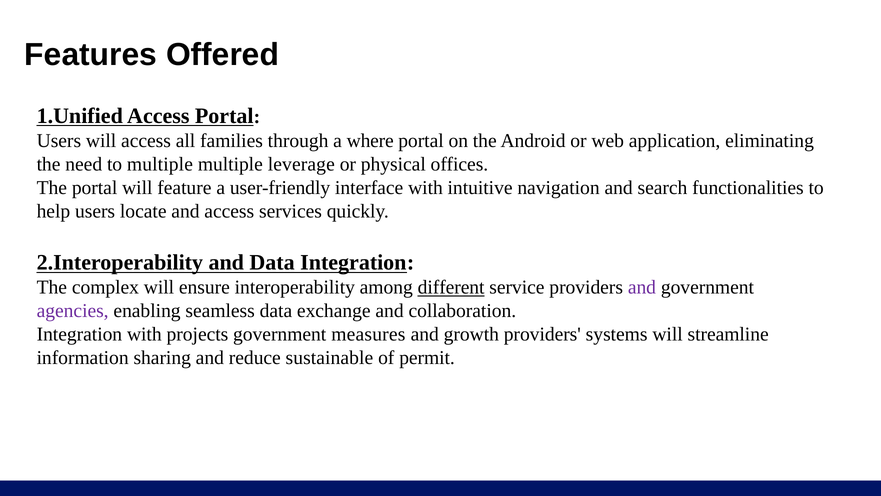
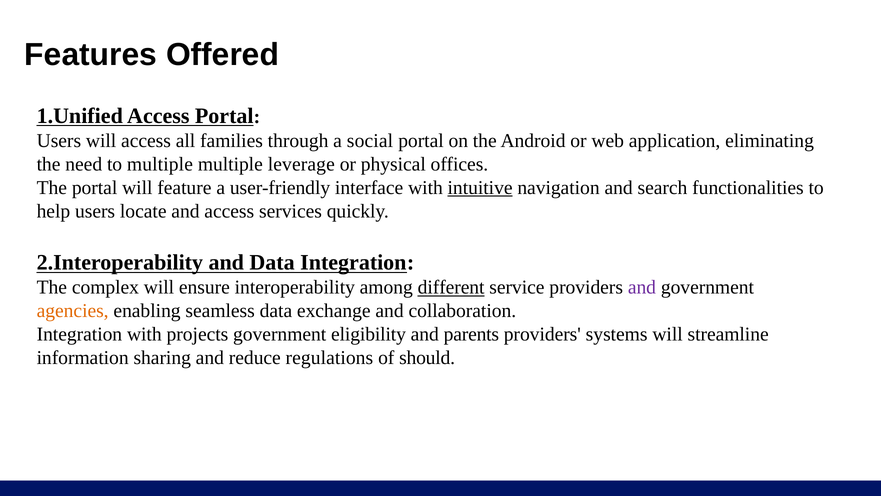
where: where -> social (370, 140)
intuitive underline: none -> present (480, 187)
agencies colour: purple -> orange (73, 311)
measures: measures -> eligibility (369, 334)
growth: growth -> parents (471, 334)
sustainable: sustainable -> regulations (329, 358)
permit: permit -> should (427, 358)
